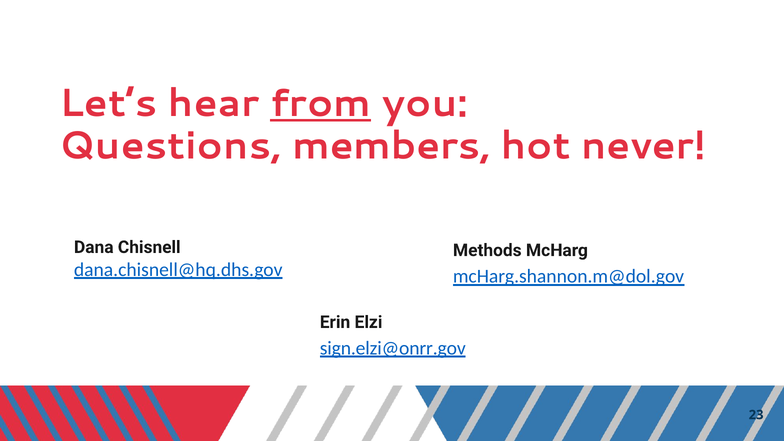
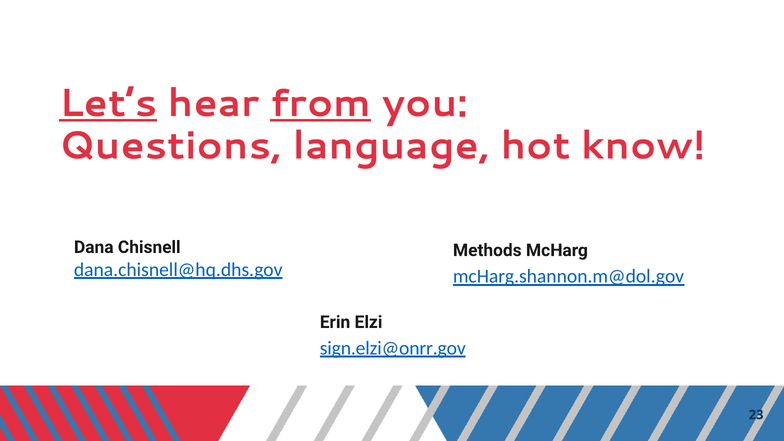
Let’s underline: none -> present (108, 103)
members: members -> language (391, 146)
never: never -> know (643, 146)
